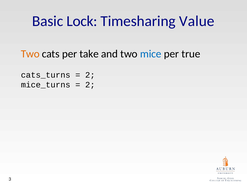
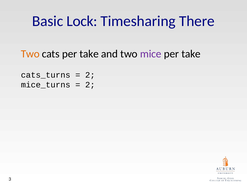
Value: Value -> There (197, 21)
mice colour: blue -> purple (151, 54)
true: true -> take (191, 54)
